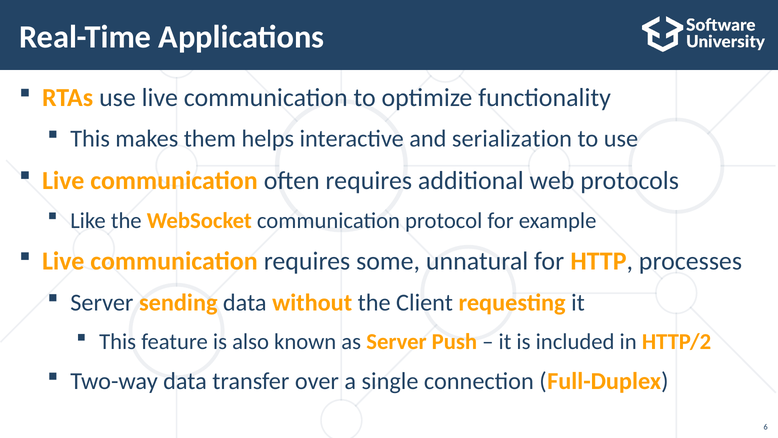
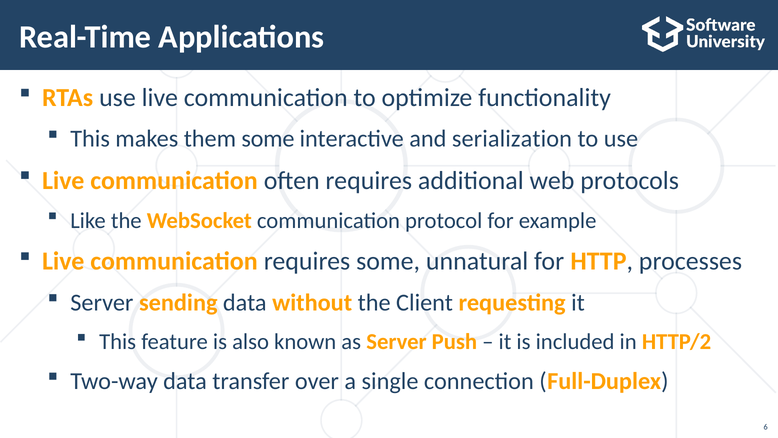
them helps: helps -> some (268, 139)
